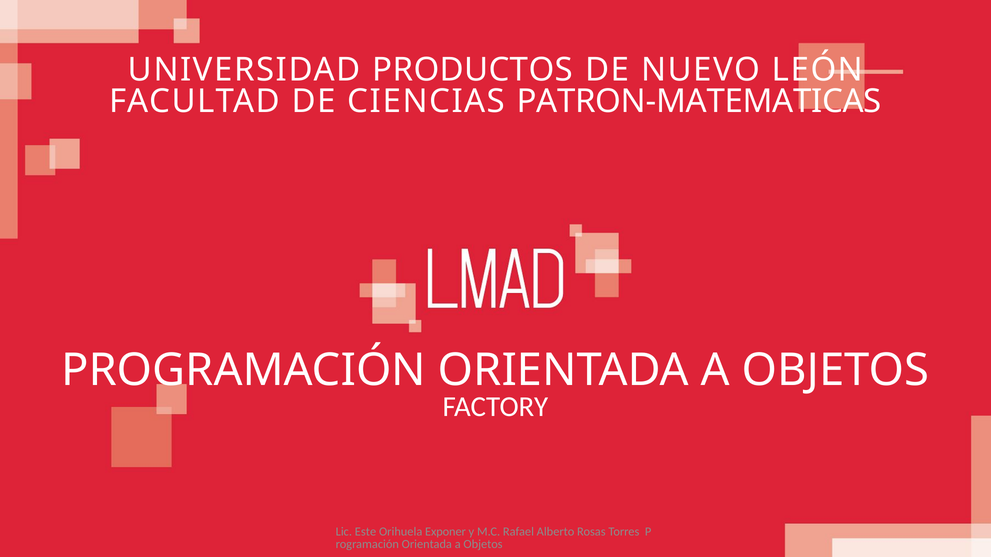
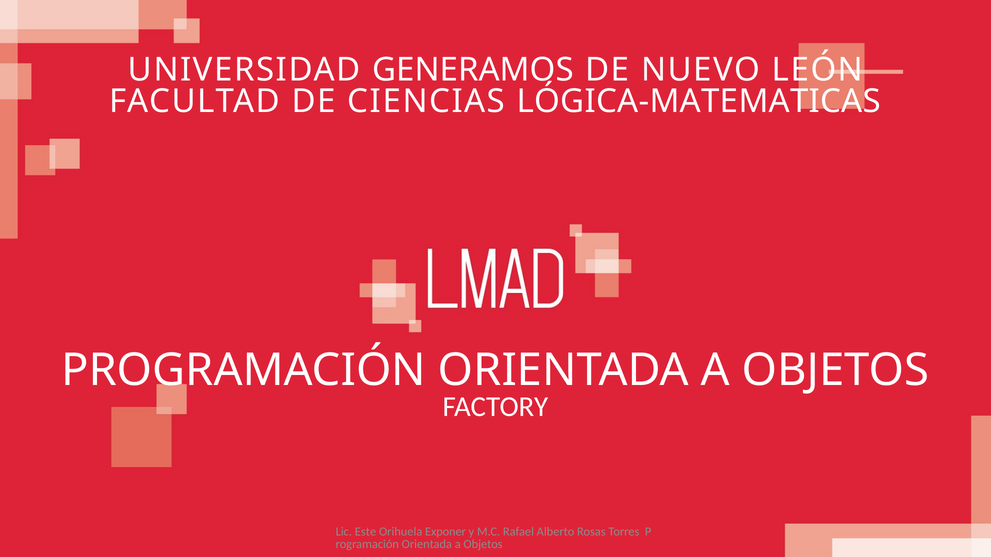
PRODUCTOS: PRODUCTOS -> GENERAMOS (473, 70)
PATRON-MATEMATICAS: PATRON-MATEMATICAS -> LÓGICA-MATEMATICAS (699, 102)
